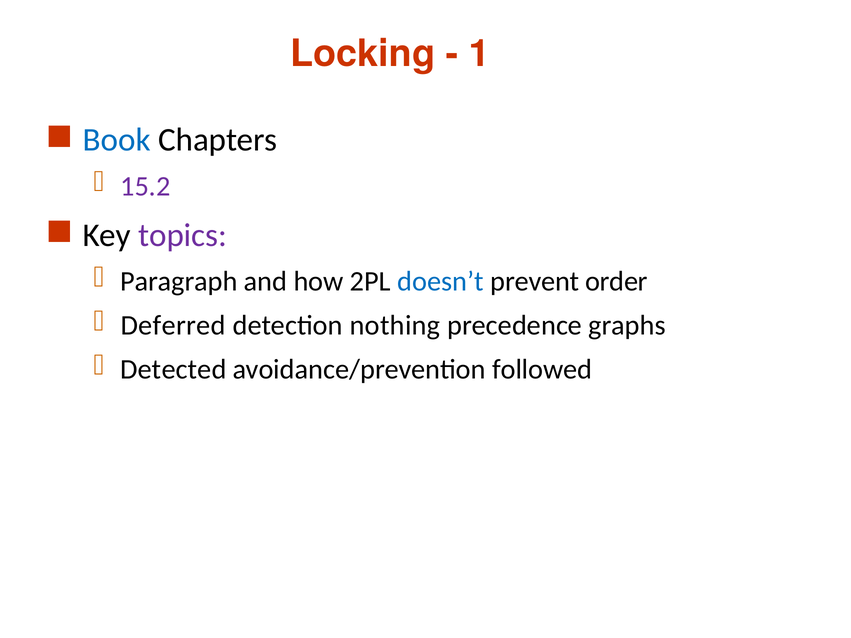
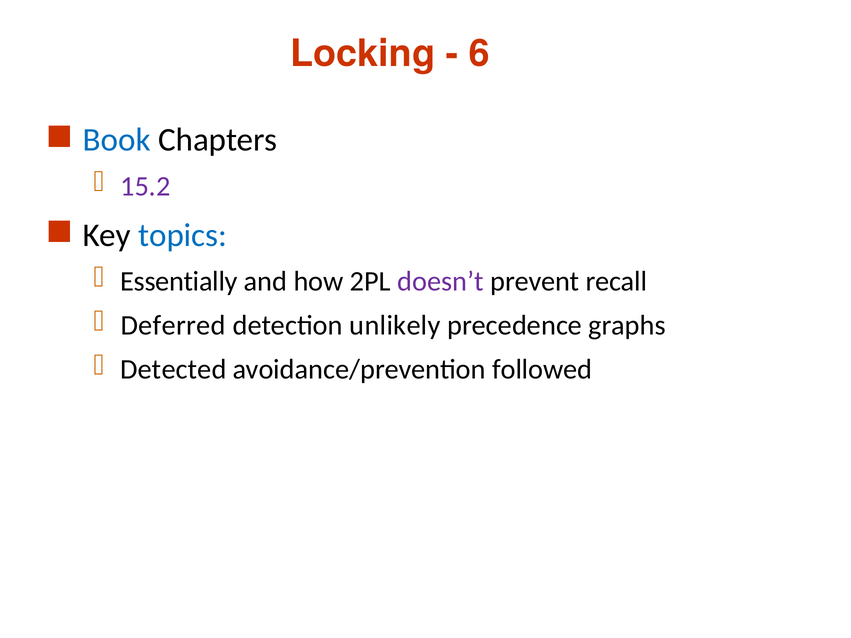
1: 1 -> 6 (479, 54)
topics colour: purple -> blue (183, 235)
Paragraph: Paragraph -> Essentially (179, 282)
doesn’t colour: blue -> purple (441, 282)
order: order -> recall (616, 282)
nothing: nothing -> unlikely (395, 326)
